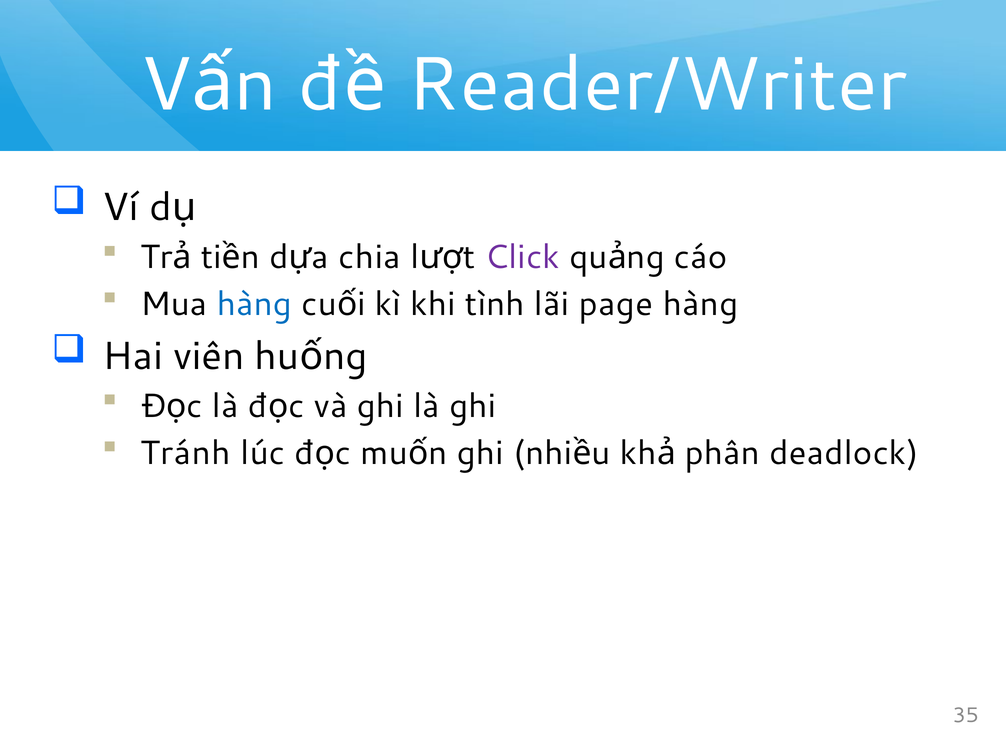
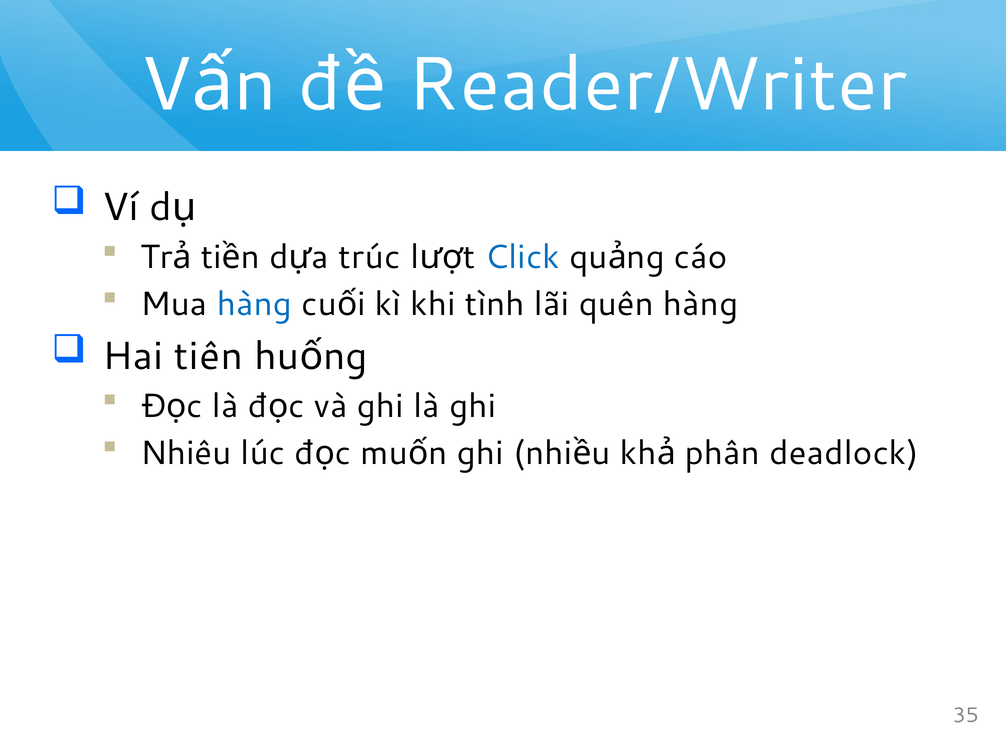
chia: chia -> trúc (369, 257)
Click colour: purple -> blue (522, 257)
page: page -> quên (616, 304)
viên: viên -> tiên (208, 356)
Tránh: Tránh -> Nhiêu (186, 453)
